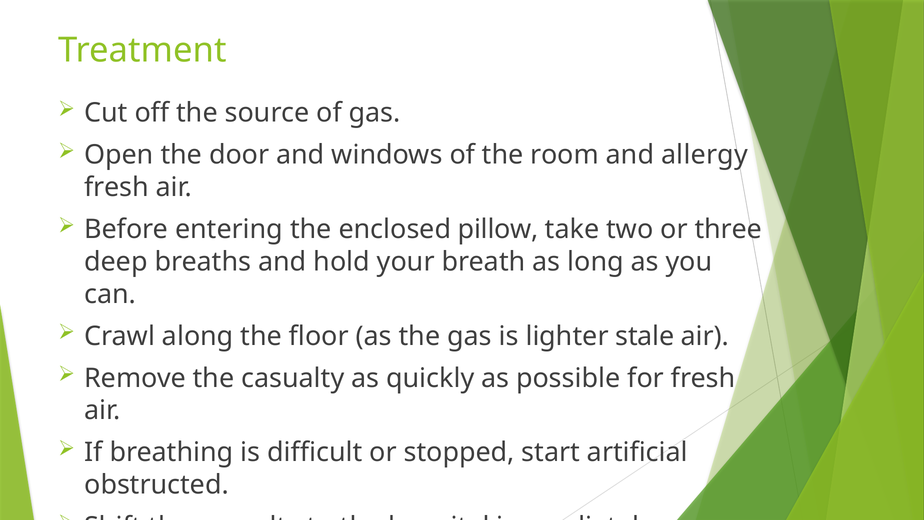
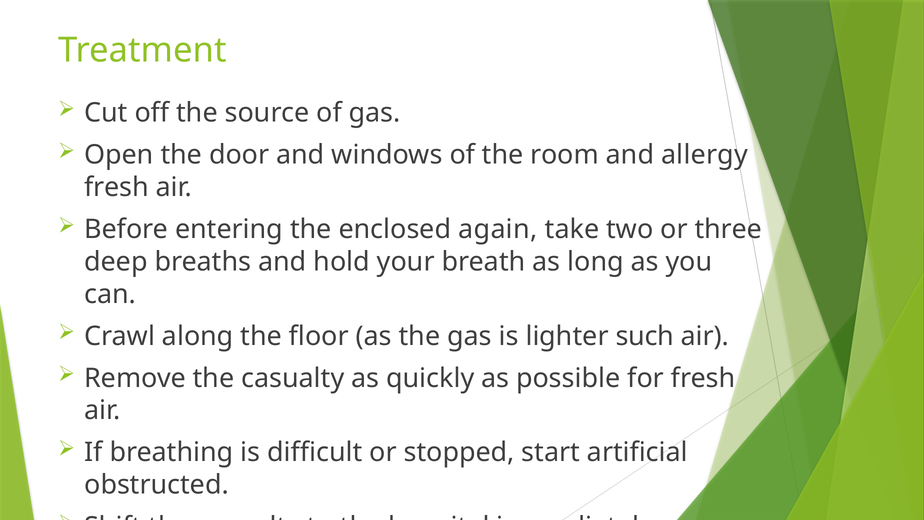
pillow: pillow -> again (498, 229)
stale: stale -> such (645, 336)
